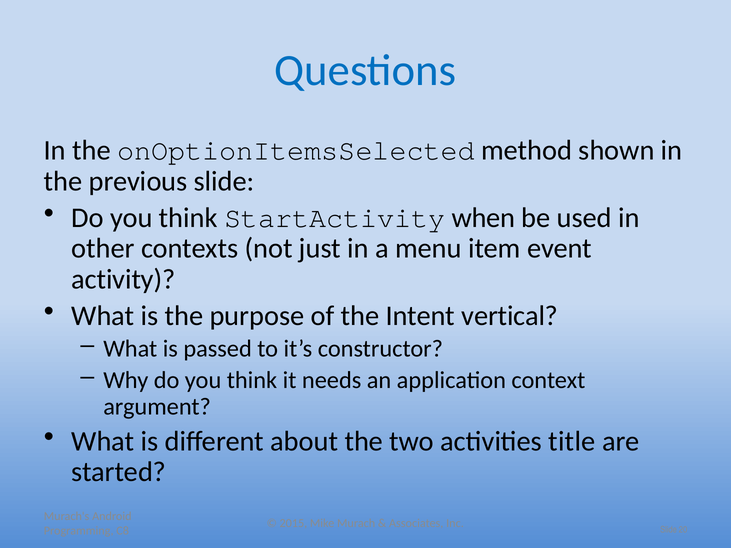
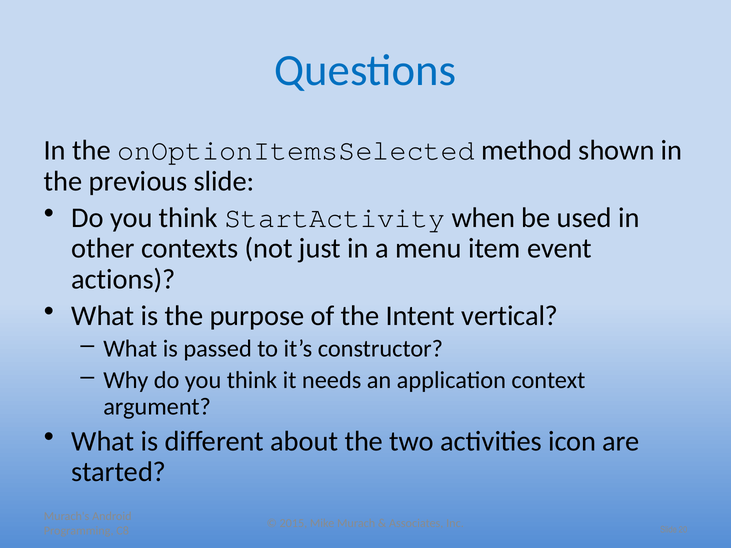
activity: activity -> actions (123, 279)
title: title -> icon (572, 442)
